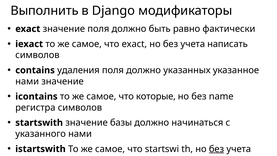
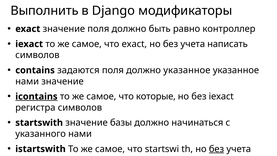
фактически: фактически -> контроллер (229, 29)
удаления: удаления -> задаются (78, 70)
должно указанных: указанных -> указанное (187, 70)
icontains underline: none -> present (36, 96)
без name: name -> iexact (221, 96)
